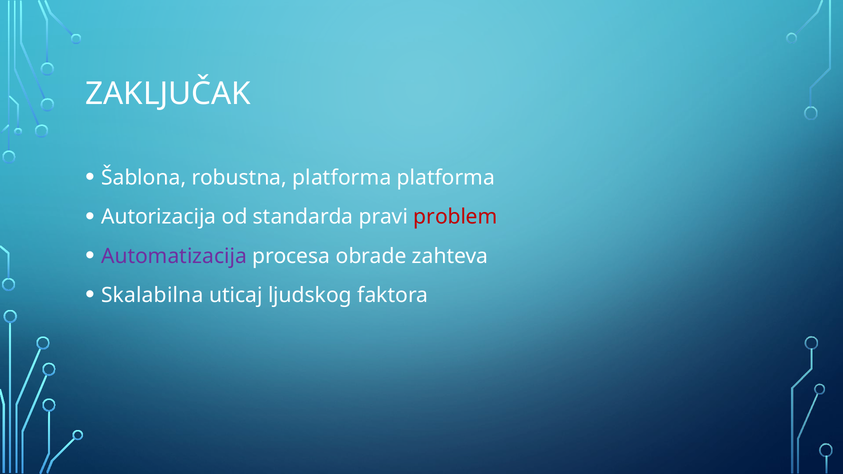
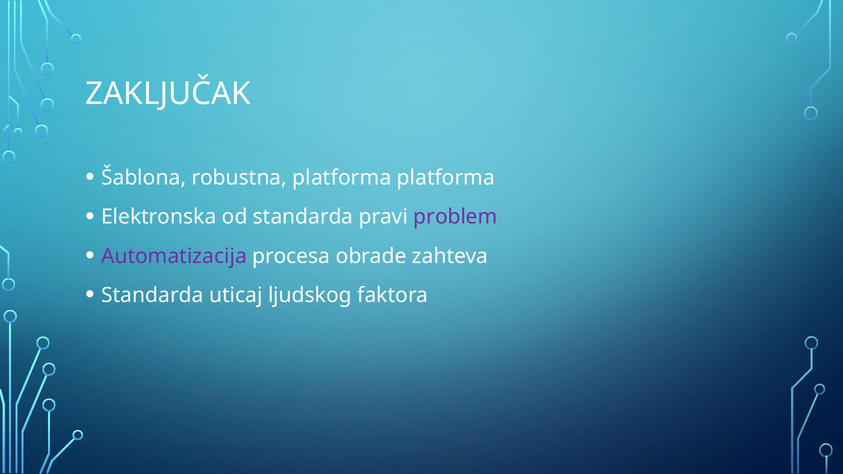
Autorizacija: Autorizacija -> Elektronska (159, 217)
problem colour: red -> purple (455, 217)
Skalabilna: Skalabilna -> Standarda (152, 295)
